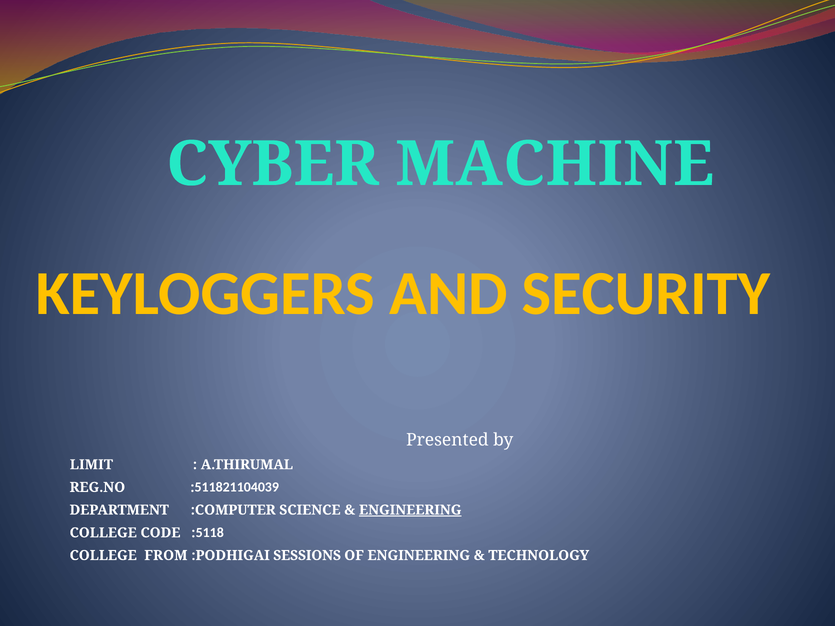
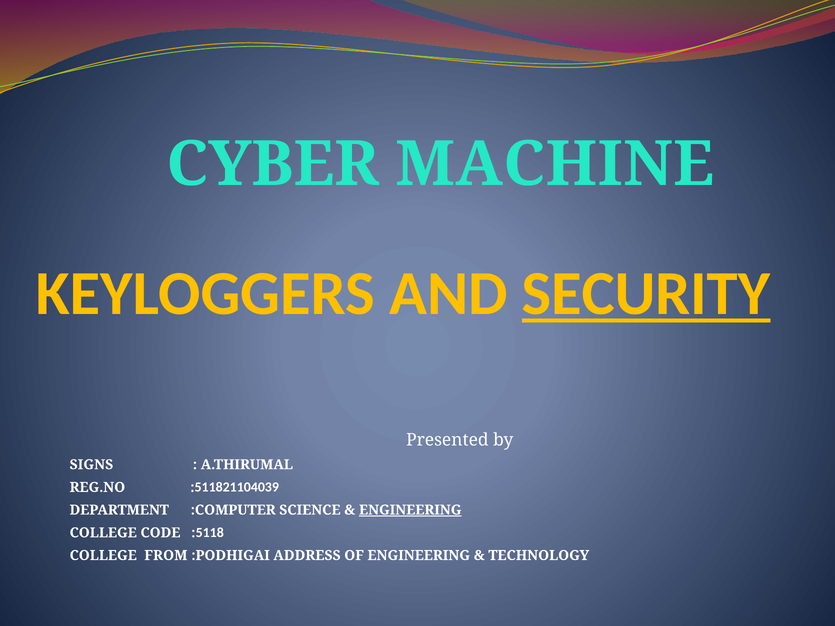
SECURITY underline: none -> present (646, 294)
LIMIT: LIMIT -> SIGNS (91, 465)
SESSIONS: SESSIONS -> ADDRESS (307, 556)
